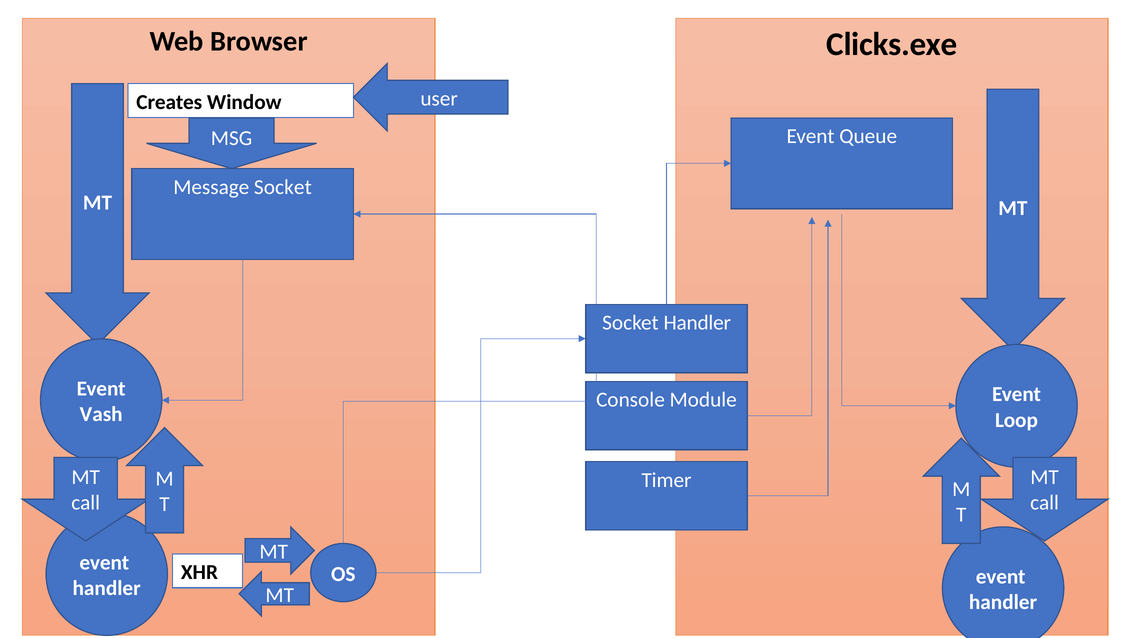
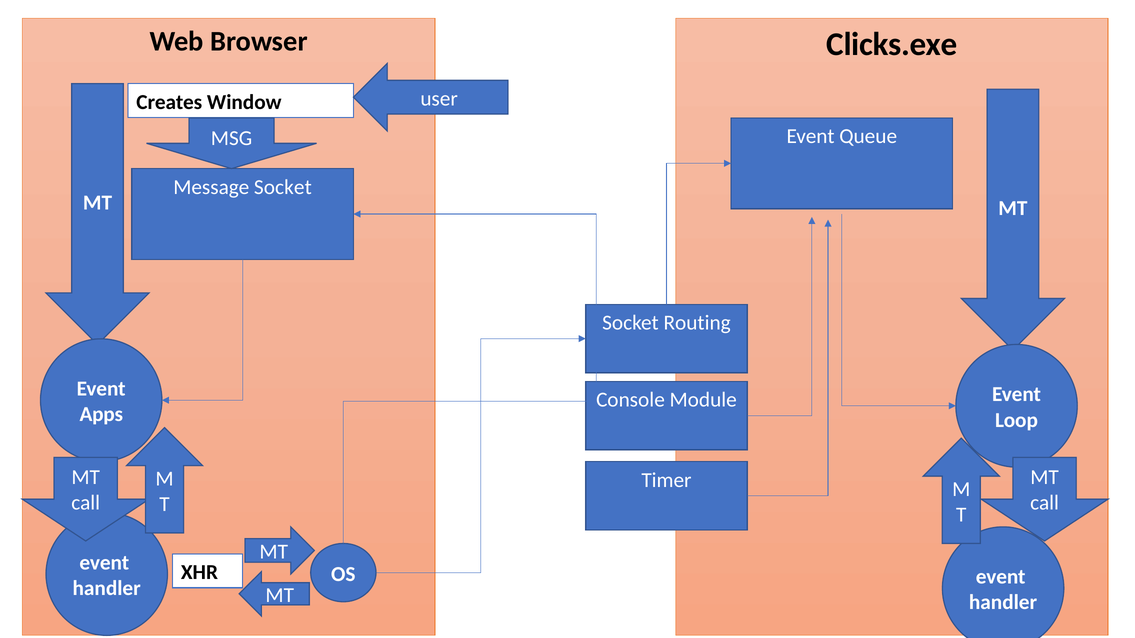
Socket Handler: Handler -> Routing (697, 323)
Vash: Vash -> Apps (101, 415)
